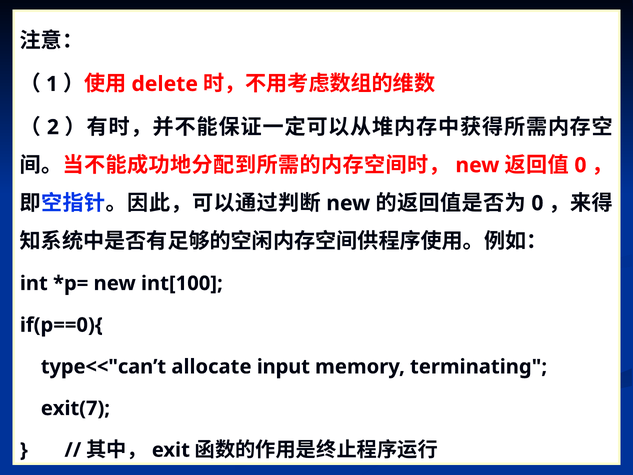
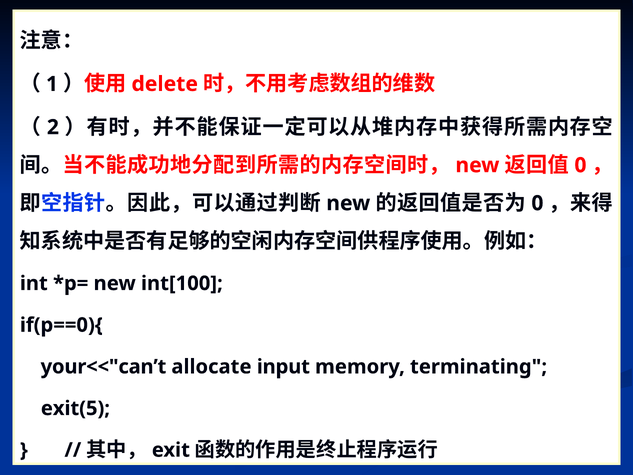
type<<"can’t: type<<"can’t -> your<<"can’t (104, 367)
exit(7: exit(7 -> exit(5 (75, 408)
